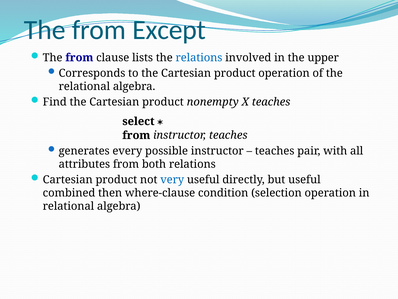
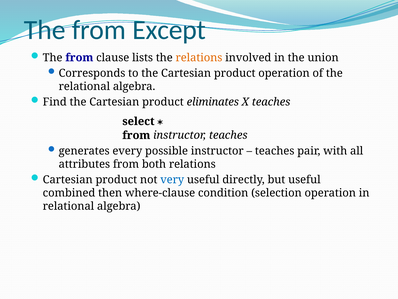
relations colour: blue -> orange (199, 58)
upper: upper -> union (323, 58)
nonempty: nonempty -> eliminates (213, 102)
